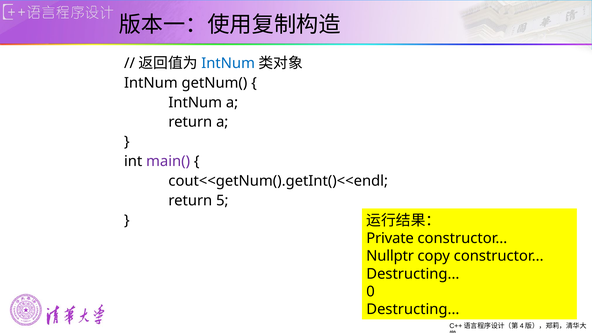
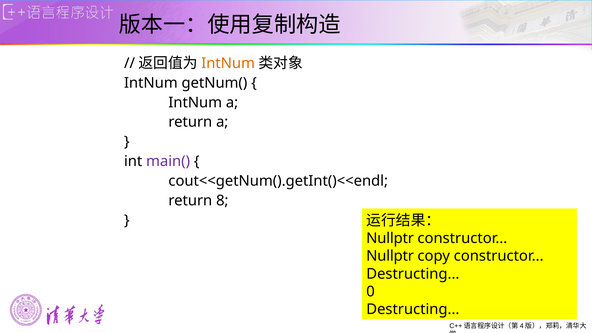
IntNum colour: blue -> orange (228, 63)
5: 5 -> 8 (222, 200)
Private: Private -> Nullptr (390, 238)
